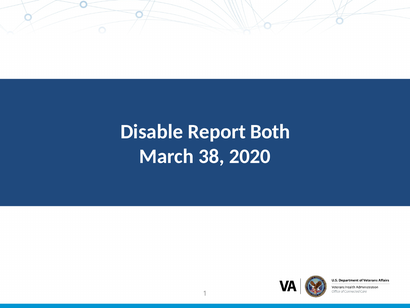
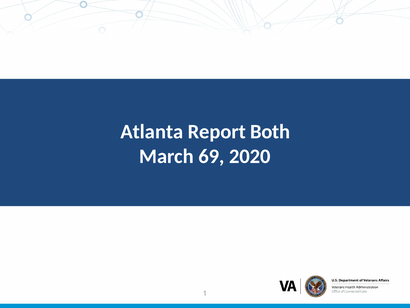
Disable: Disable -> Atlanta (152, 131)
38: 38 -> 69 (211, 156)
